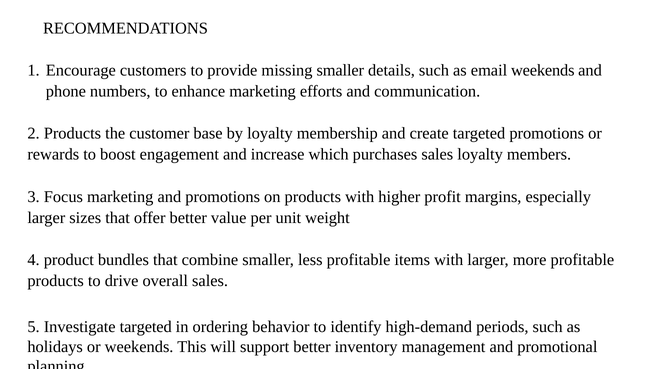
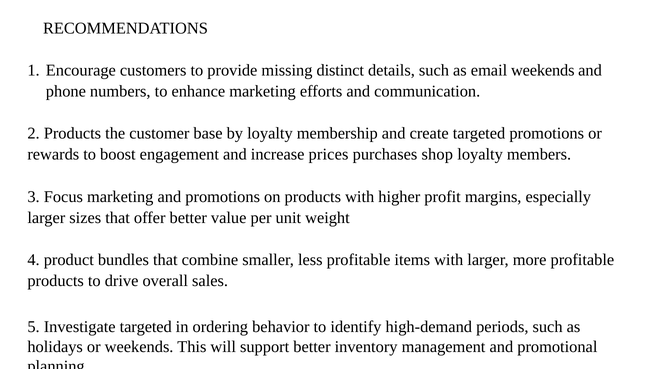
missing smaller: smaller -> distinct (340, 70)
which: which -> prices (329, 154)
purchases sales: sales -> shop (437, 154)
